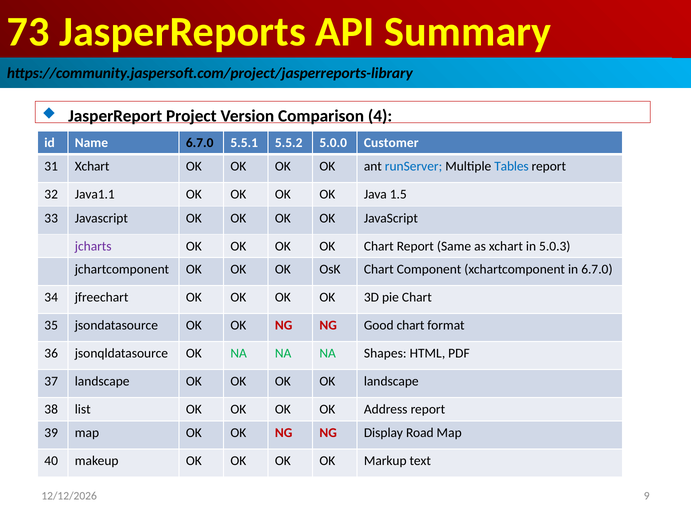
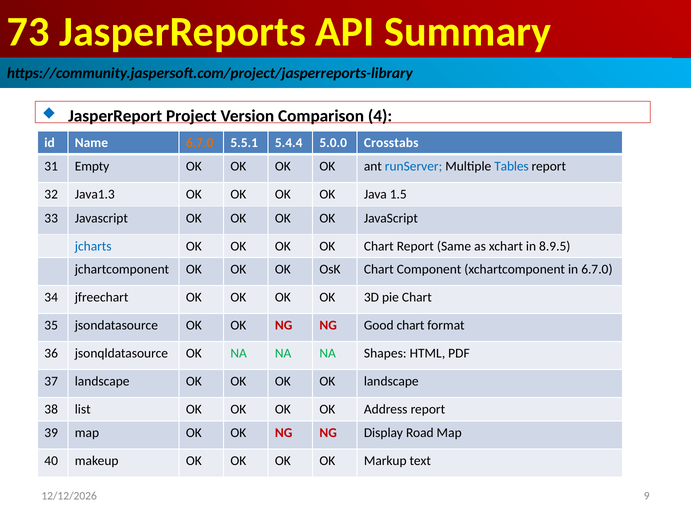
6.7.0 colour: black -> orange (200, 143)
5.5.2: 5.5.2 -> 5.4.4 (289, 143)
Customer: Customer -> Crosstabs (391, 143)
31 Xchart: Xchart -> Empty (92, 166)
Java1.1: Java1.1 -> Java1.3 (95, 194)
jcharts colour: purple -> blue (93, 246)
5.0.3: 5.0.3 -> 8.9.5 (555, 246)
